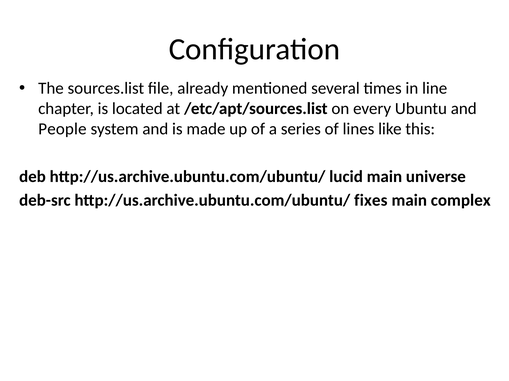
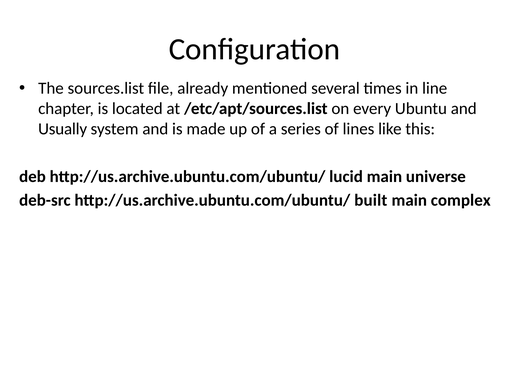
People: People -> Usually (63, 129)
fixes: fixes -> built (371, 201)
